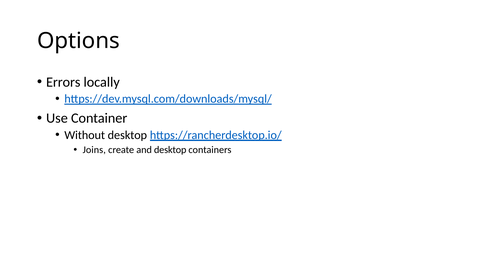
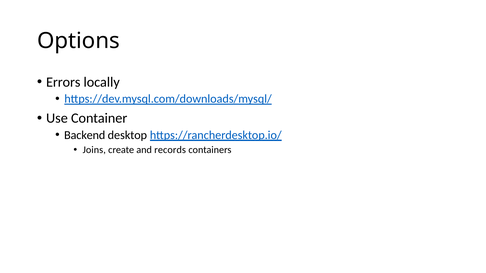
Without: Without -> Backend (85, 135)
and desktop: desktop -> records (170, 150)
